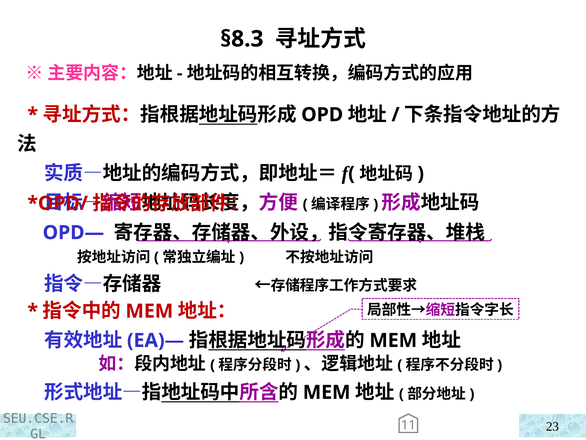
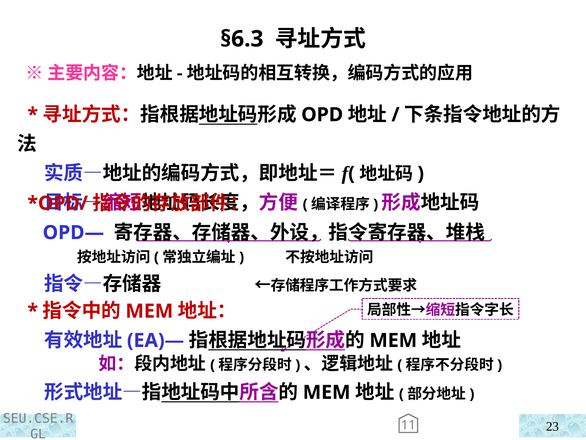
§8.3: §8.3 -> §6.3 (242, 39)
